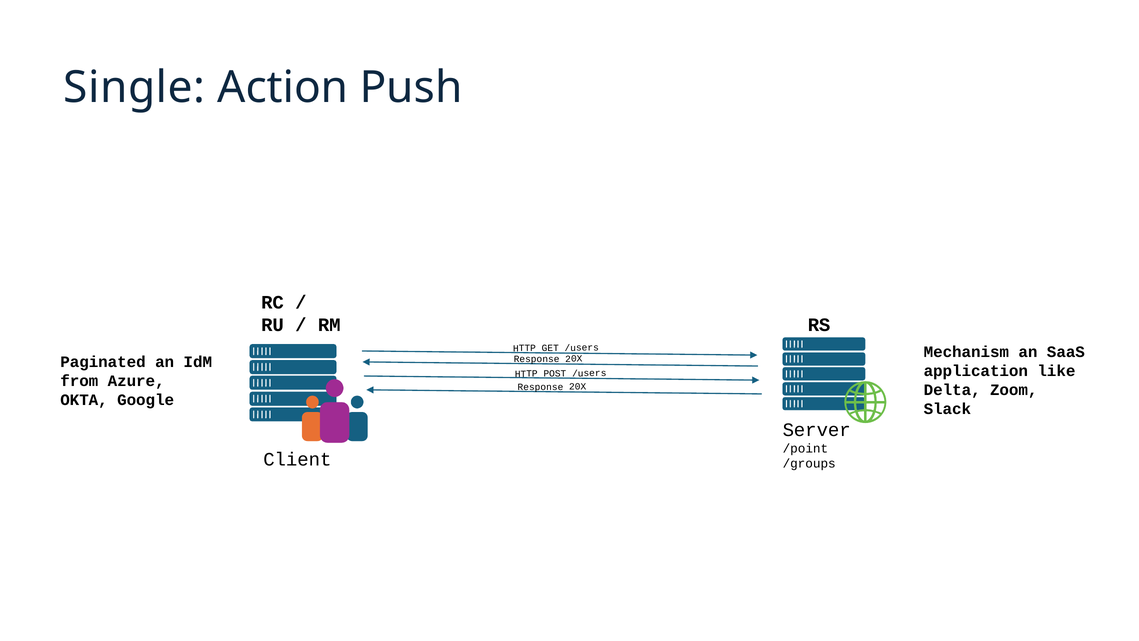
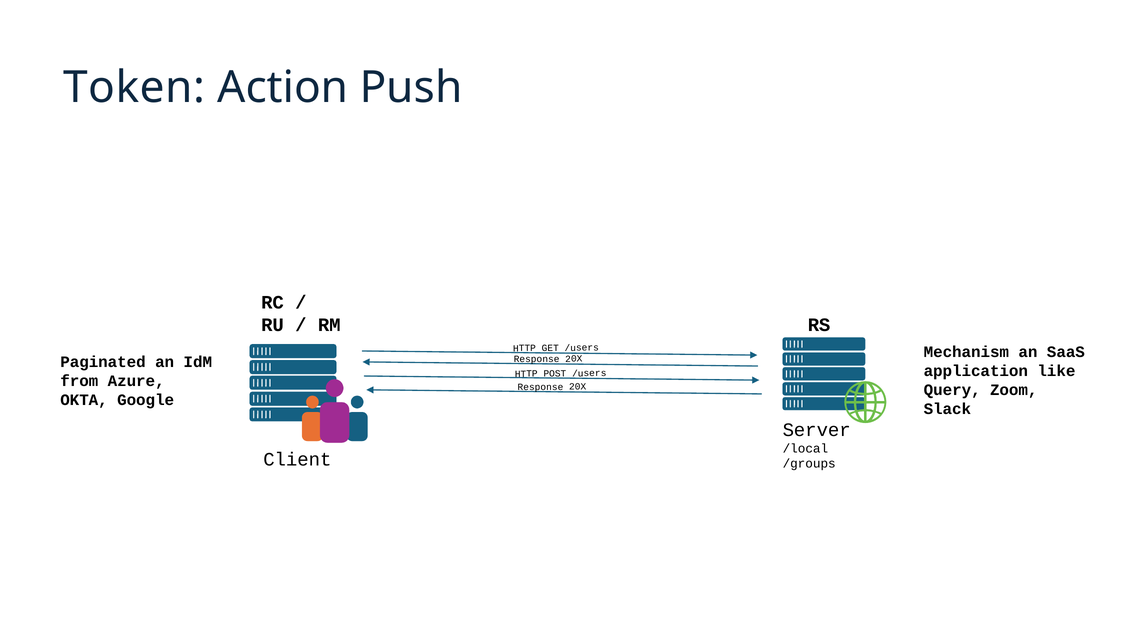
Single: Single -> Token (134, 88)
Delta: Delta -> Query (952, 390)
/point: /point -> /local (805, 448)
